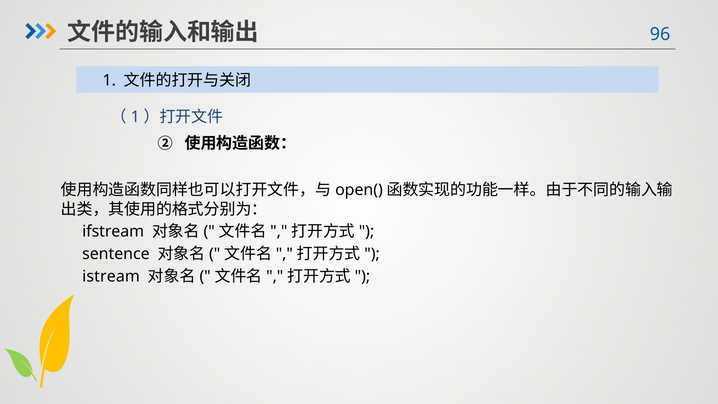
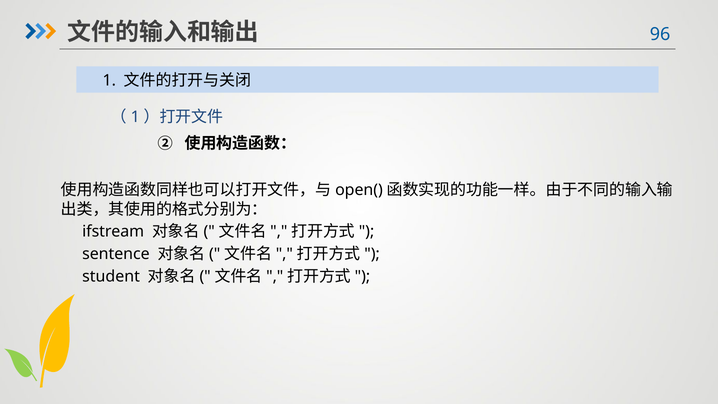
istream: istream -> student (111, 276)
